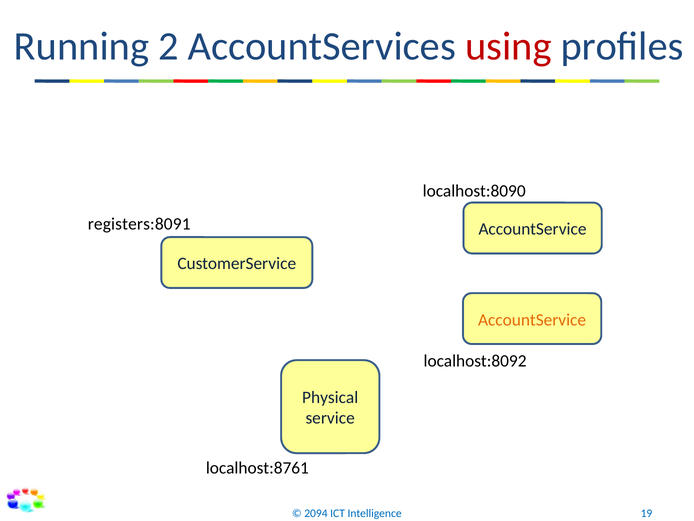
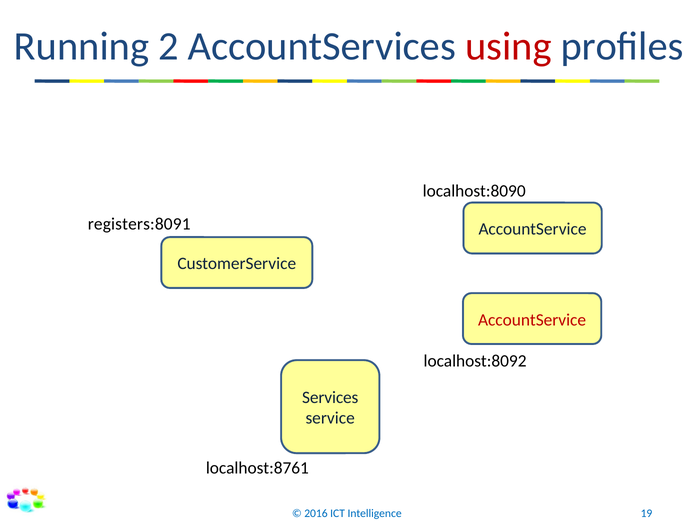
AccountService colour: orange -> red (532, 319)
Physical: Physical -> Services (330, 397)
2094: 2094 -> 2016 (316, 513)
